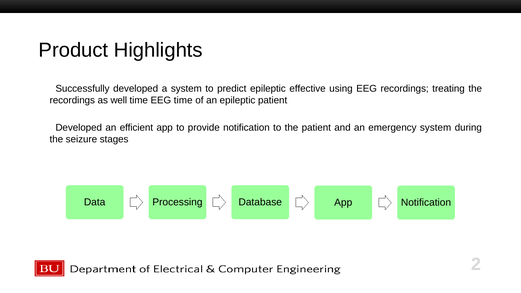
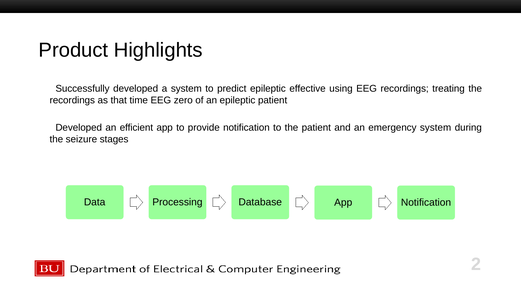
well: well -> that (119, 100)
EEG time: time -> zero (183, 100)
